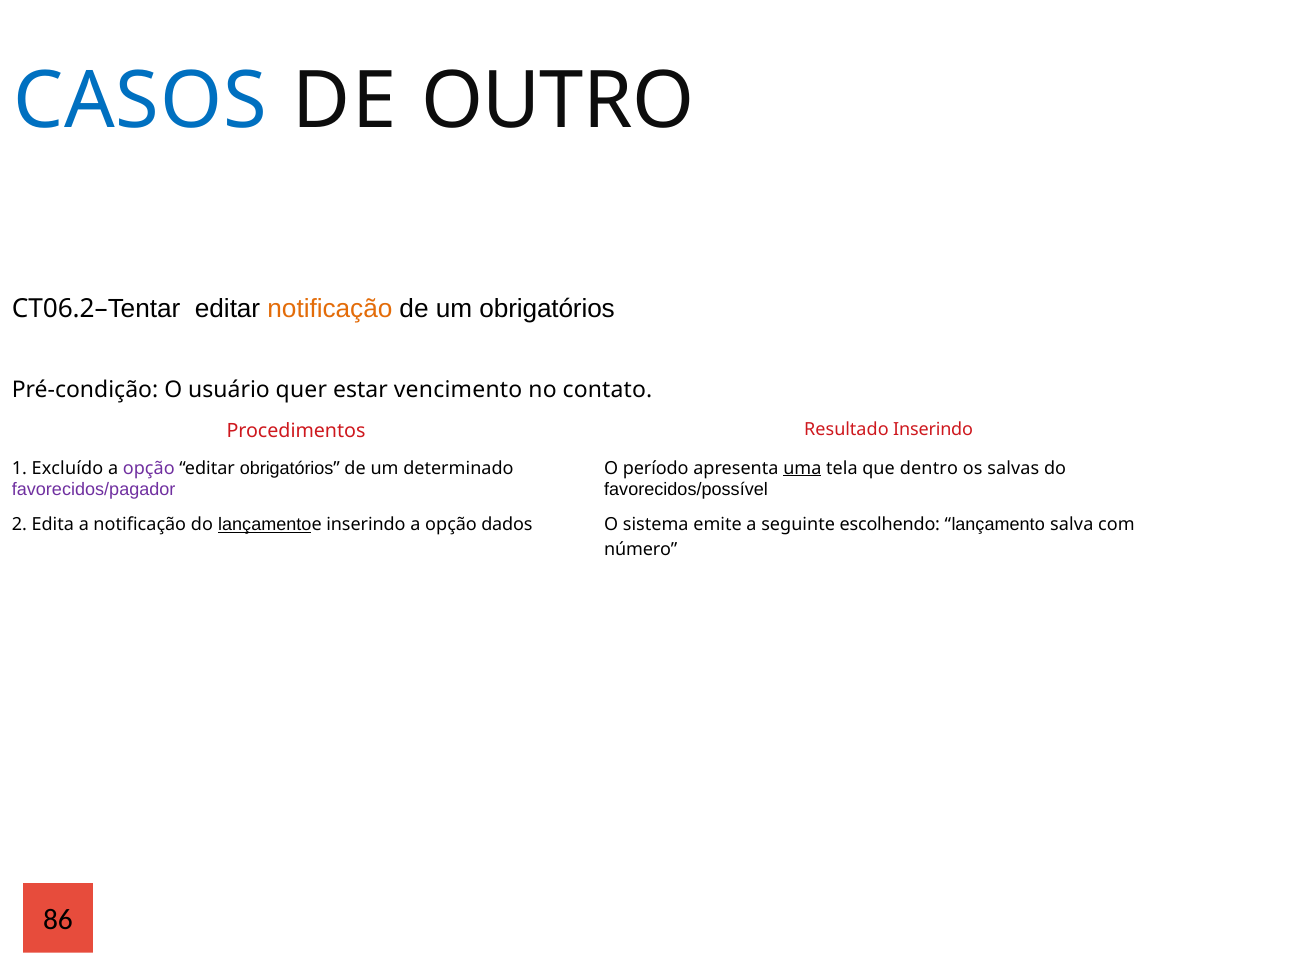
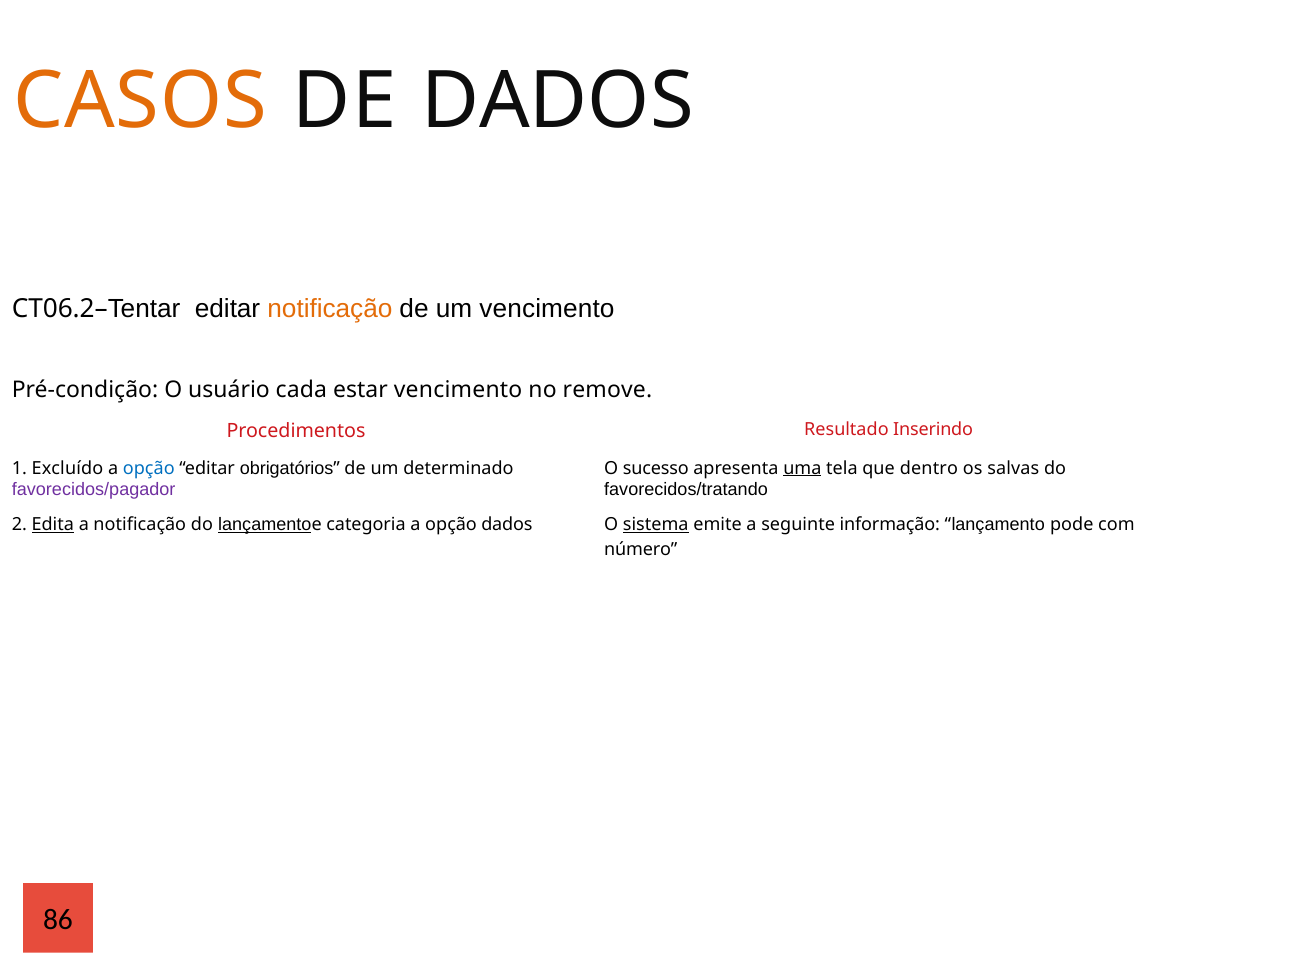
CASOS colour: blue -> orange (140, 101)
DE OUTRO: OUTRO -> DADOS (557, 101)
um obrigatórios: obrigatórios -> vencimento (547, 309)
quer: quer -> cada (301, 390)
contato: contato -> remove (607, 390)
opção colour: purple -> blue (149, 468)
período: período -> sucesso (656, 468)
favorecidos/possível: favorecidos/possível -> favorecidos/tratando (686, 490)
Edita underline: none -> present (53, 524)
inserindo: inserindo -> categoria (366, 524)
sistema underline: none -> present (656, 524)
escolhendo: escolhendo -> informação (890, 524)
salva: salva -> pode (1072, 524)
